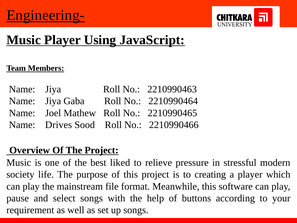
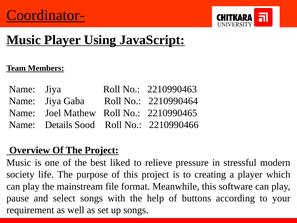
Engineering-: Engineering- -> Coordinator- (45, 15)
Drives: Drives -> Details (59, 125)
